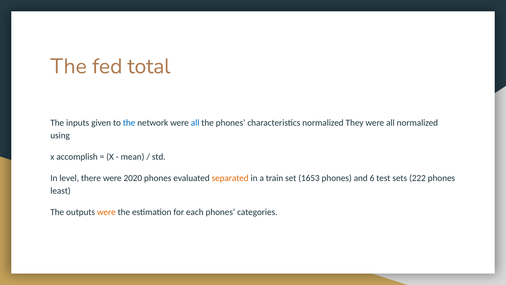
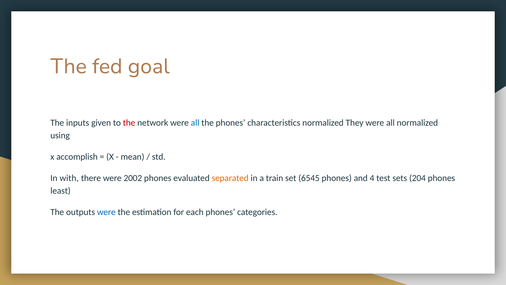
total: total -> goal (149, 66)
the colour: blue -> red (129, 123)
level: level -> with (69, 178)
2020: 2020 -> 2002 (133, 178)
1653: 1653 -> 6545 (309, 178)
6: 6 -> 4 (372, 178)
222: 222 -> 204 (417, 178)
were colour: orange -> blue (106, 212)
